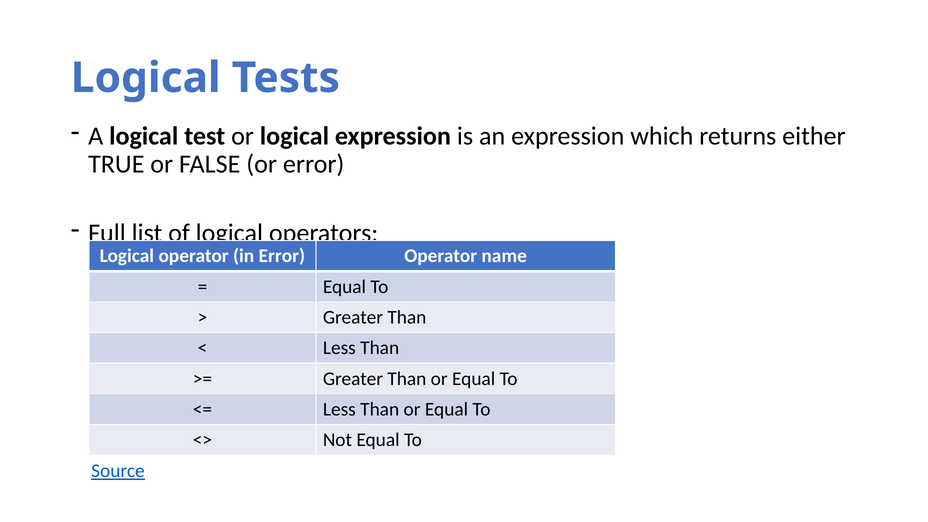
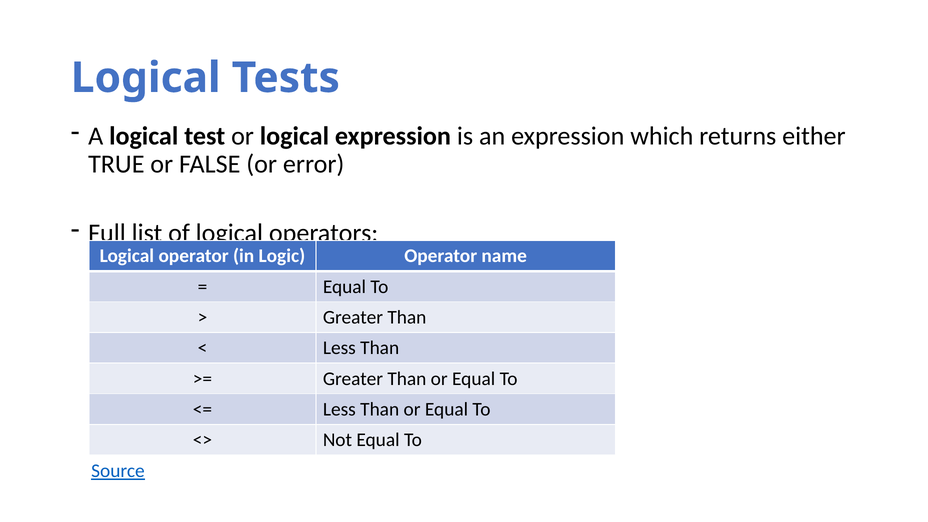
in Error: Error -> Logic (282, 256)
